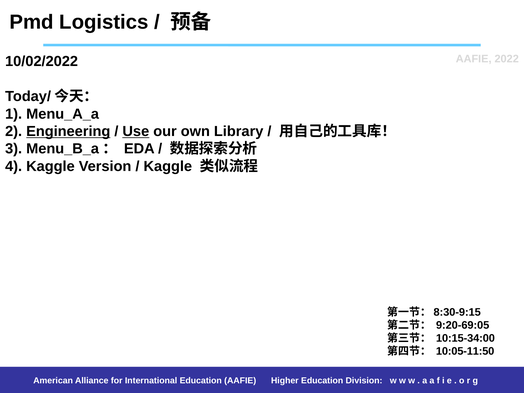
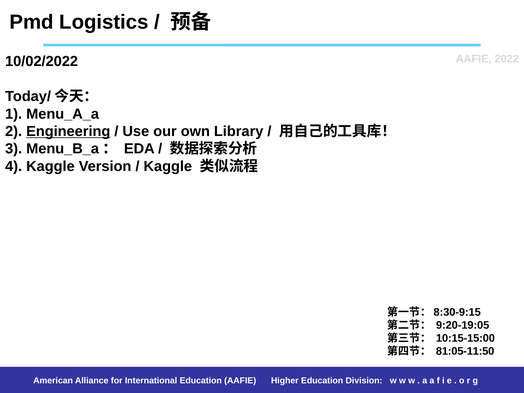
Use underline: present -> none (136, 131)
9:20-69:05: 9:20-69:05 -> 9:20-19:05 (463, 325)
10:15-34:00: 10:15-34:00 -> 10:15-15:00 (465, 338)
10:05-11:50: 10:05-11:50 -> 81:05-11:50 (465, 351)
